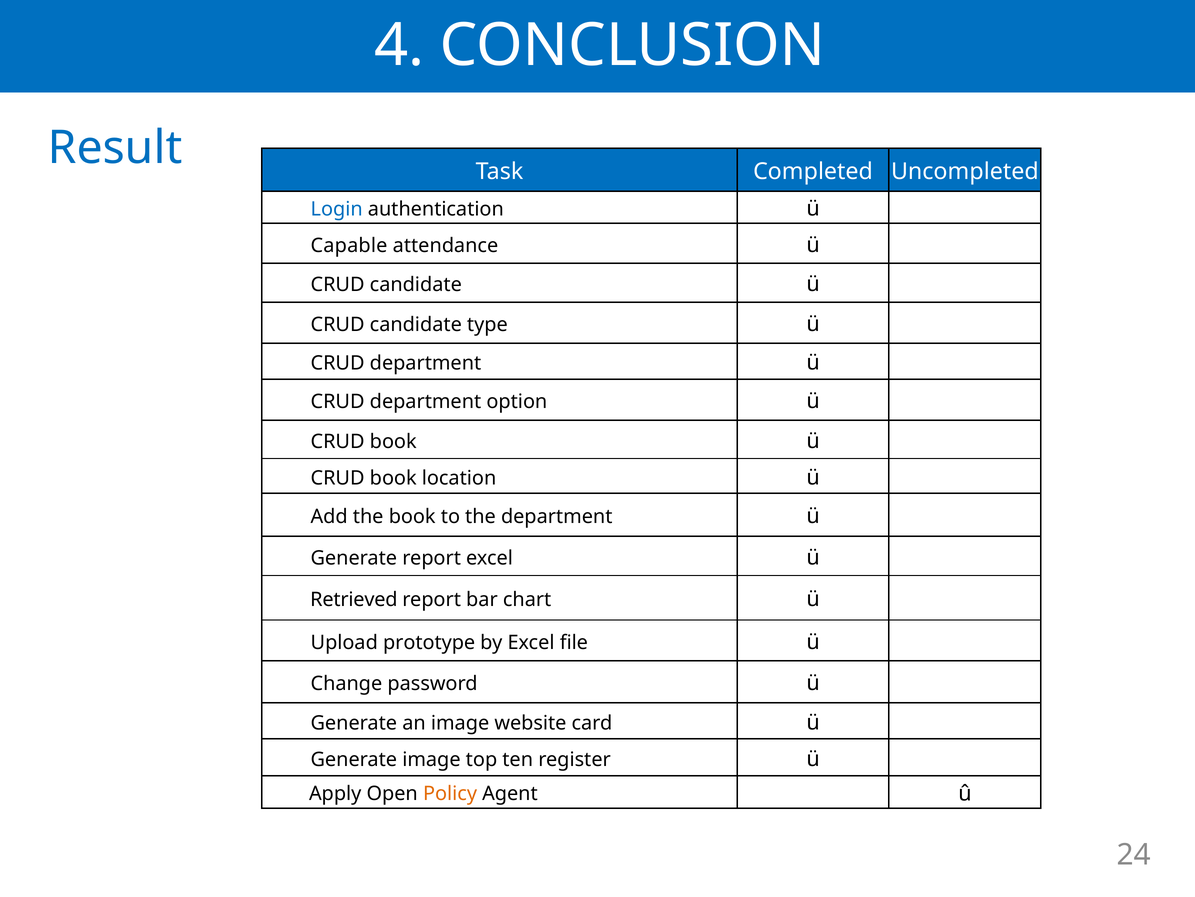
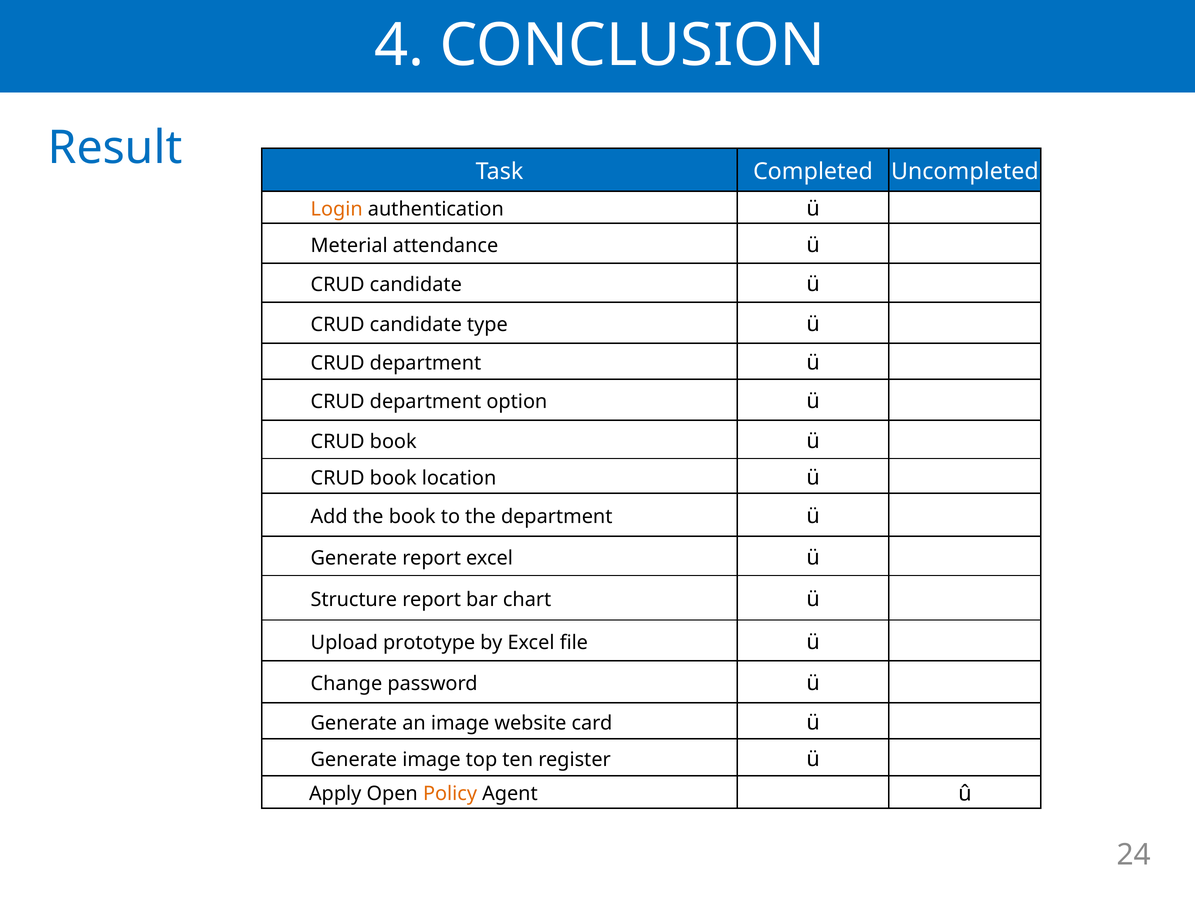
Login colour: blue -> orange (337, 209)
Capable: Capable -> Meterial (349, 245)
Retrieved: Retrieved -> Structure (354, 599)
